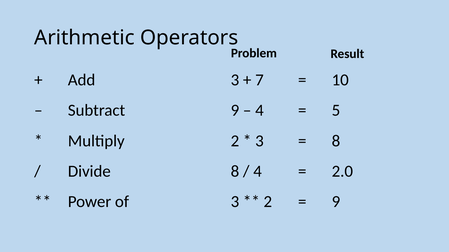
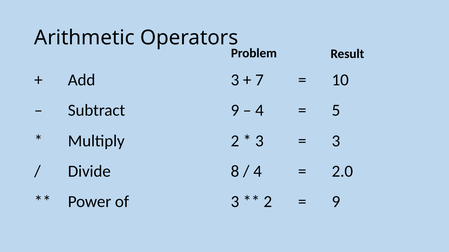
8: 8 -> 3 (336, 141)
